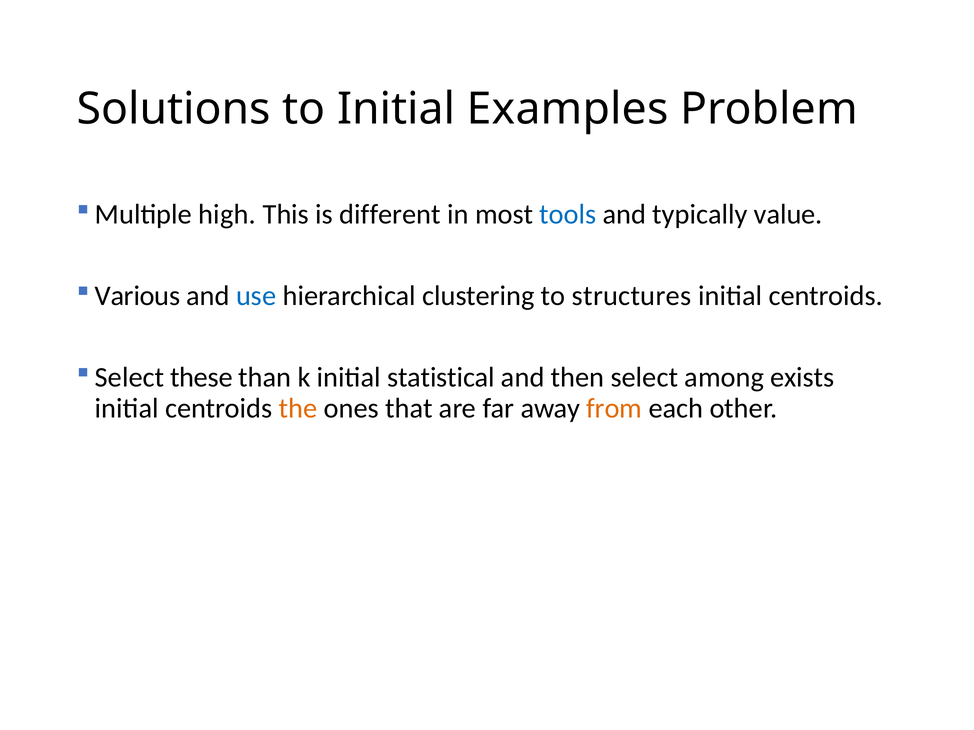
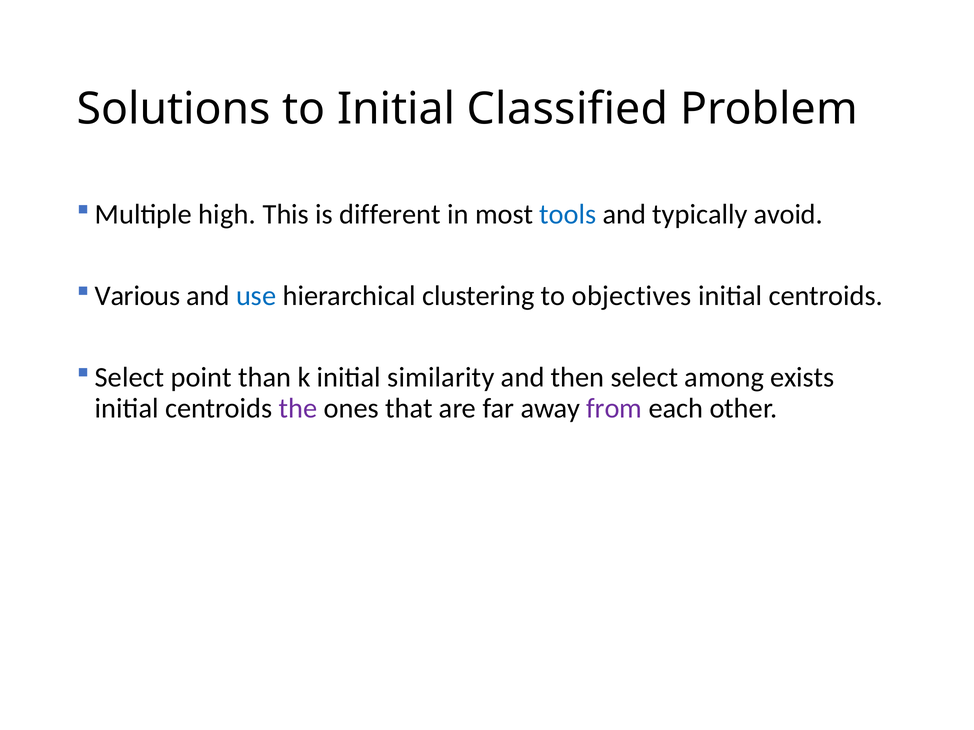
Examples: Examples -> Classified (568, 109)
value: value -> avoid (788, 214)
structures: structures -> objectives (632, 296)
these: these -> point (201, 378)
statistical: statistical -> similarity (441, 378)
the colour: orange -> purple (298, 409)
from colour: orange -> purple (614, 409)
